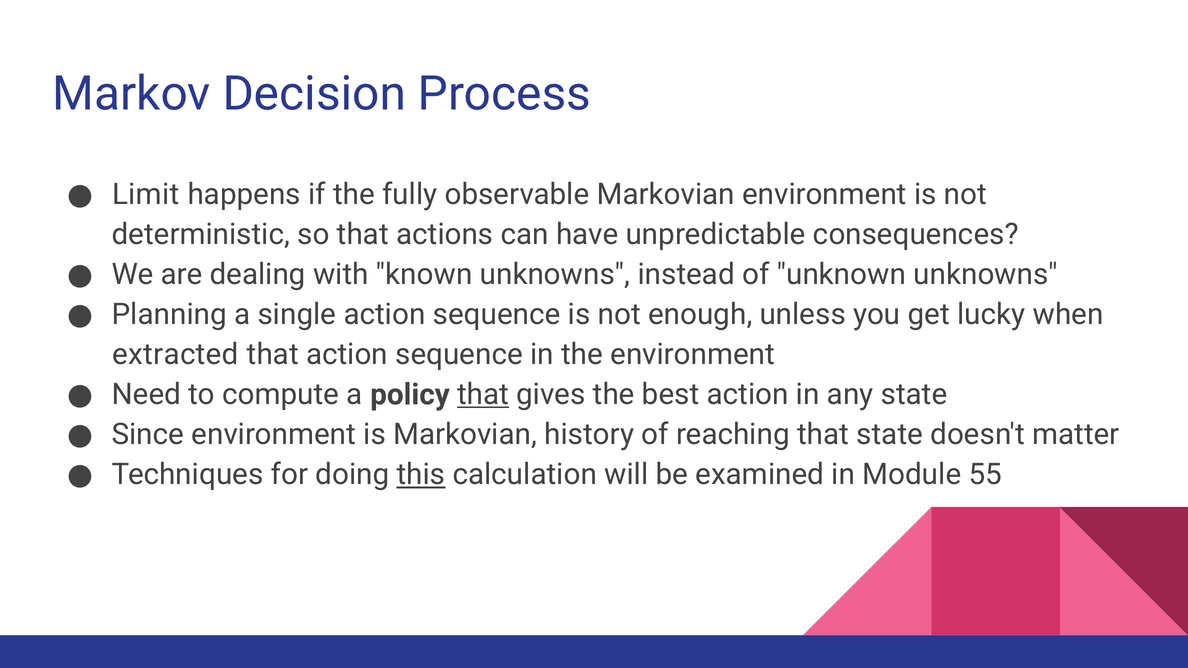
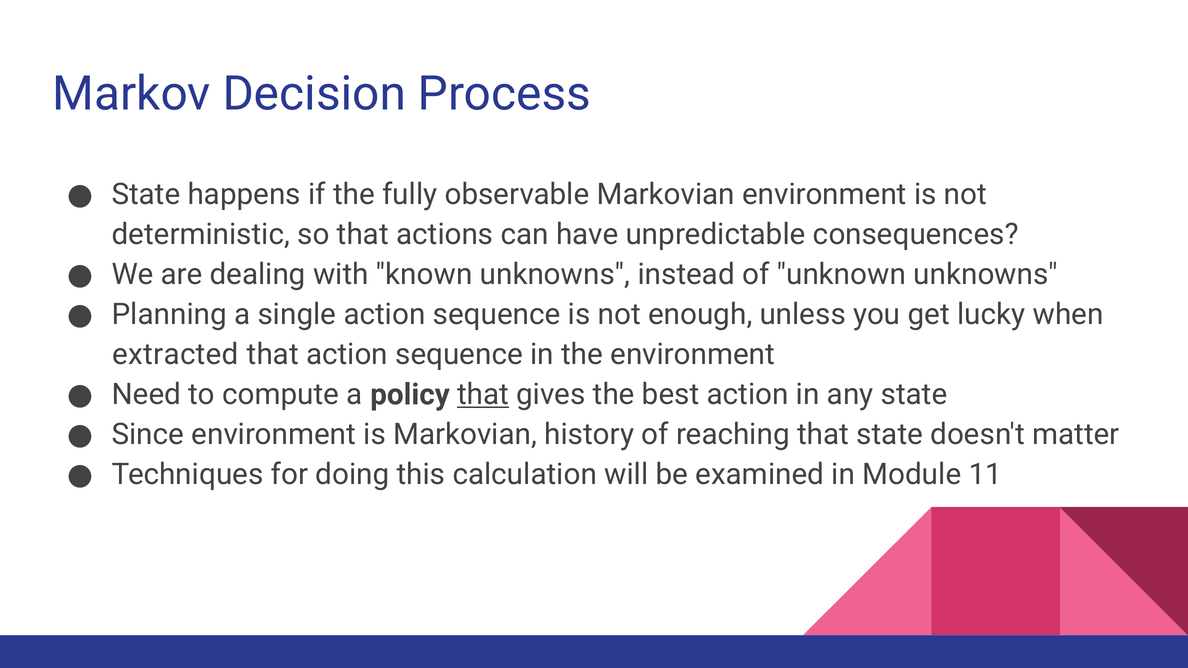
Limit: Limit -> State (146, 195)
this underline: present -> none (421, 475)
55: 55 -> 11 (985, 475)
